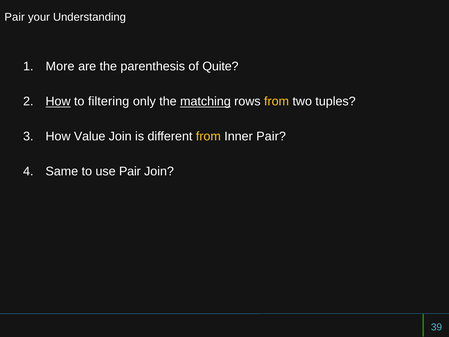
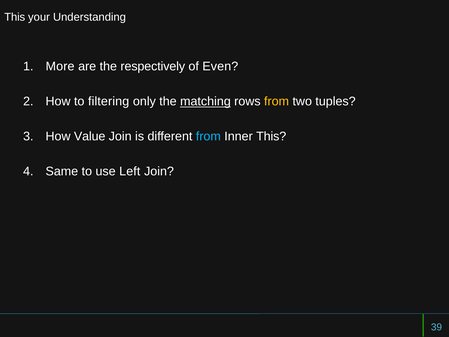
Pair: Pair -> This (15, 17)
parenthesis: parenthesis -> respectively (153, 66)
Quite: Quite -> Even (220, 66)
How underline: present -> none (58, 101)
from colour: yellow -> light blue (208, 136)
Inner Pair: Pair -> This (271, 136)
use Pair: Pair -> Left (130, 171)
